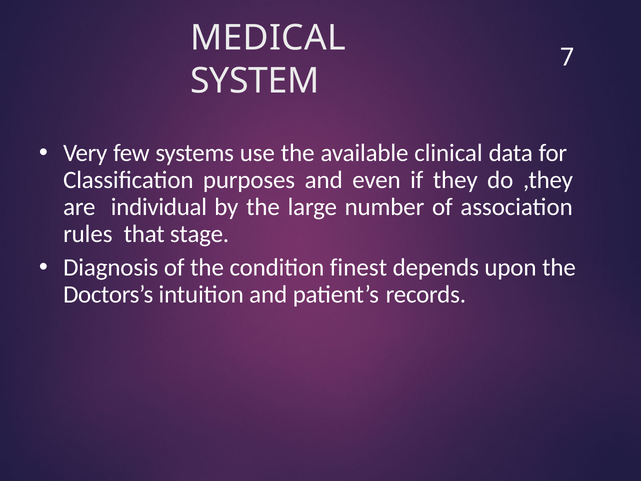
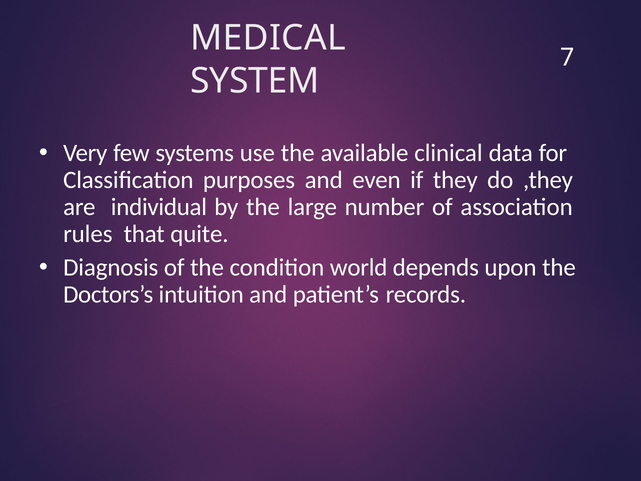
stage: stage -> quite (199, 234)
finest: finest -> world (359, 268)
